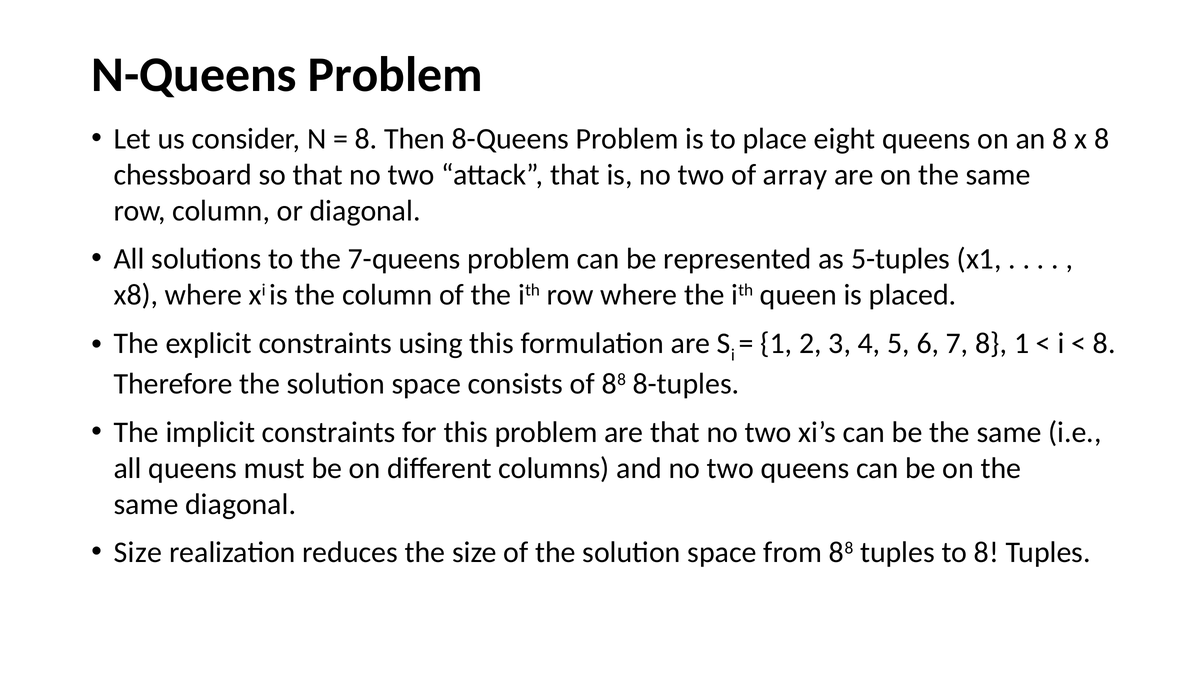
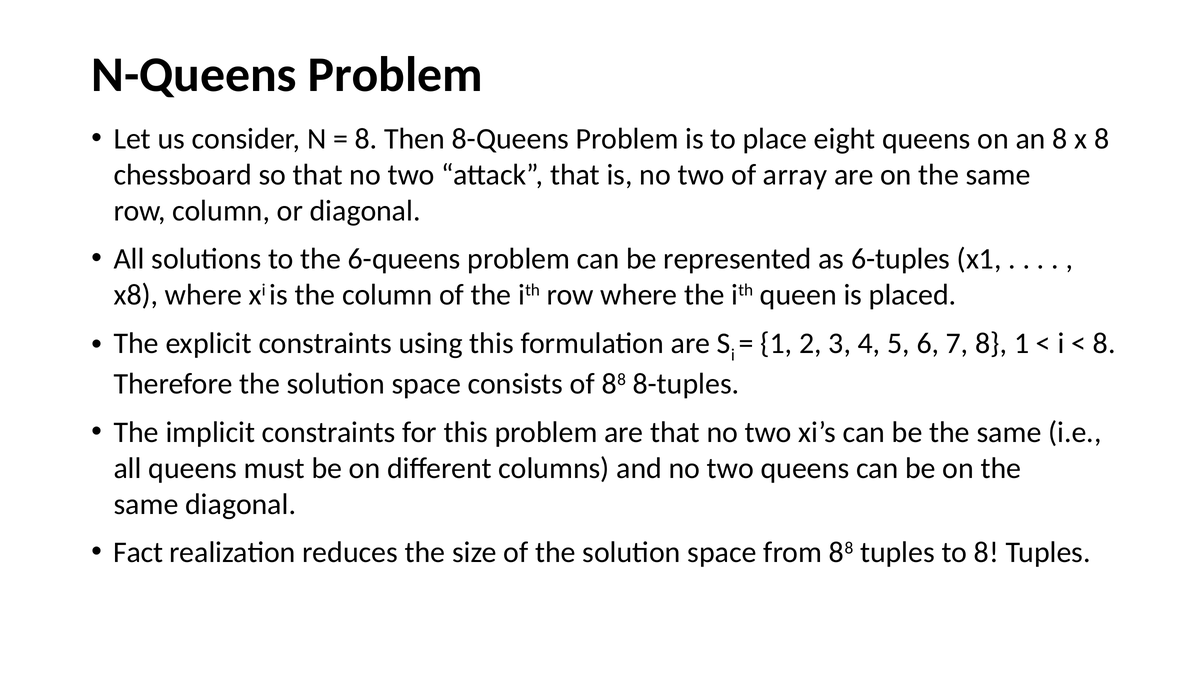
7-queens: 7-queens -> 6-queens (404, 259)
5-tuples: 5-tuples -> 6-tuples (901, 259)
Size: Size -> Fact (138, 553)
